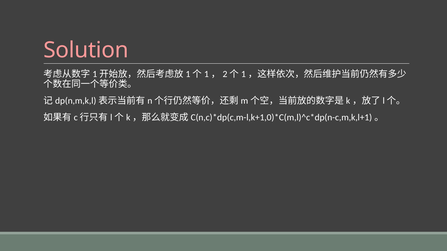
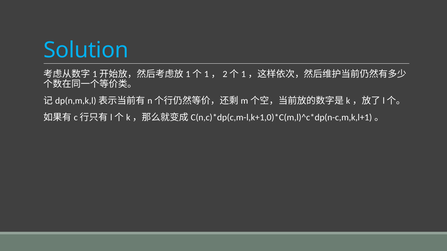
Solution colour: pink -> light blue (86, 50)
